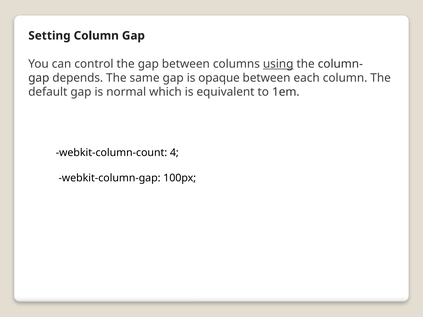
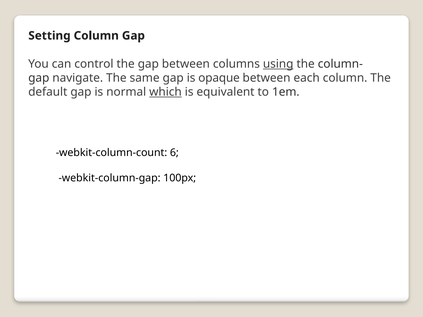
depends: depends -> navigate (78, 78)
which underline: none -> present (165, 92)
4: 4 -> 6 (174, 153)
